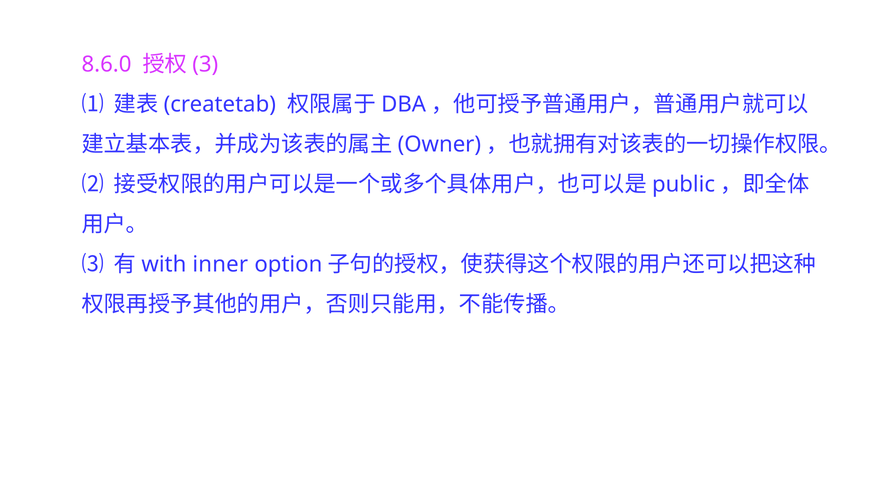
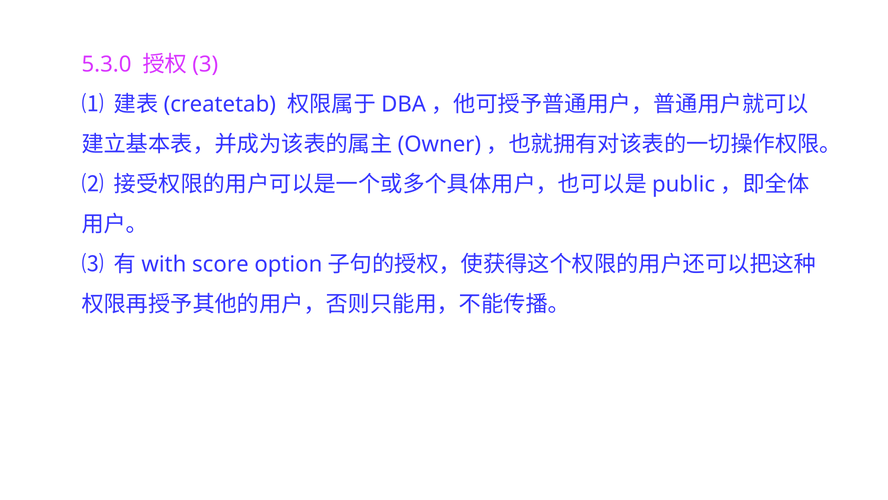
8.6.0: 8.6.0 -> 5.3.0 (106, 64)
inner: inner -> score (220, 264)
